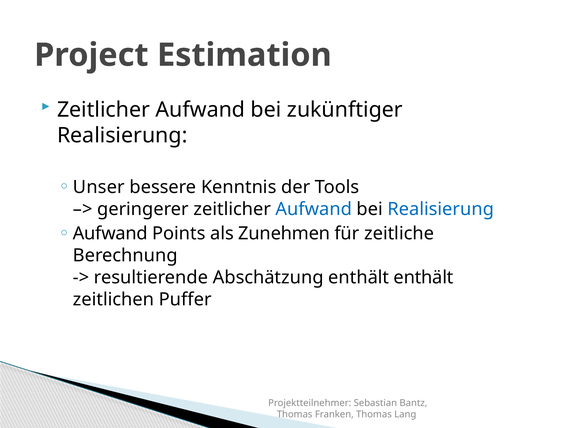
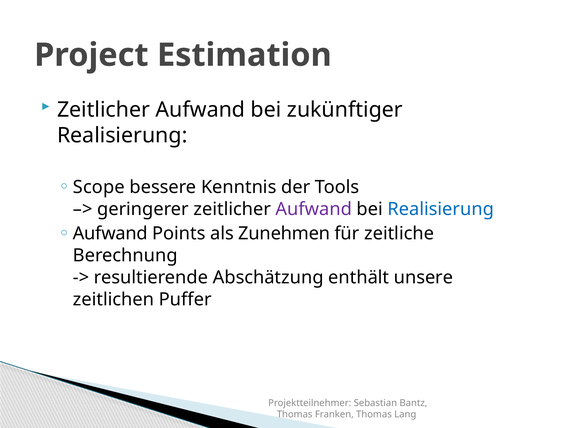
Unser: Unser -> Scope (99, 187)
Aufwand colour: blue -> purple (314, 209)
enthält enthält: enthält -> unsere (423, 278)
